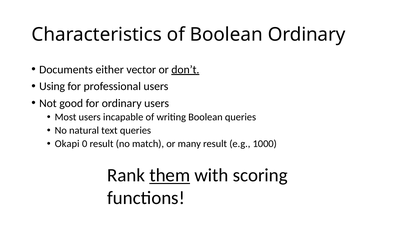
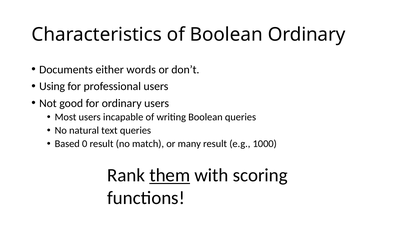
vector: vector -> words (141, 70)
don’t underline: present -> none (185, 70)
Okapi: Okapi -> Based (67, 144)
